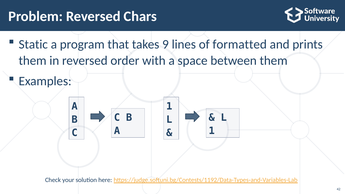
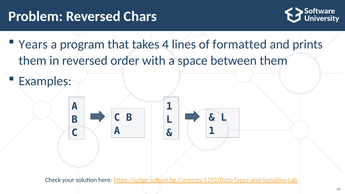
Static: Static -> Years (33, 44)
9: 9 -> 4 (165, 44)
